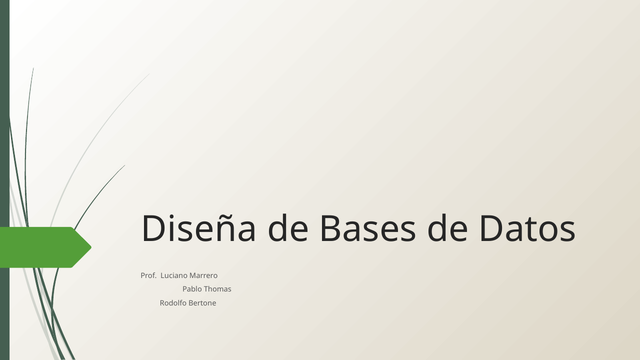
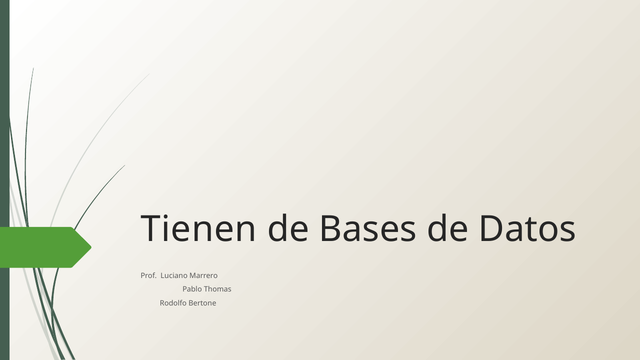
Diseña: Diseña -> Tienen (199, 229)
